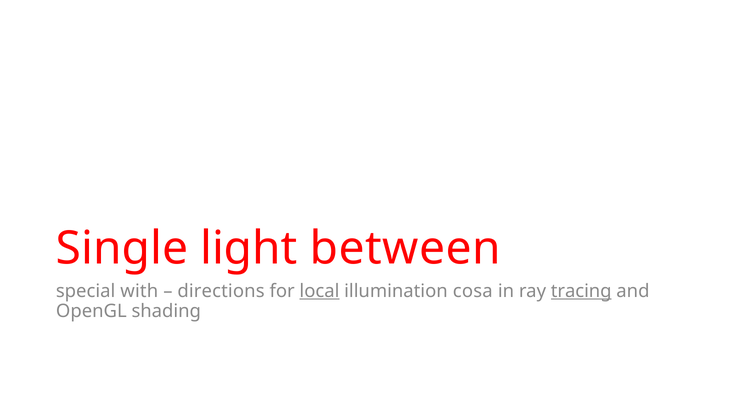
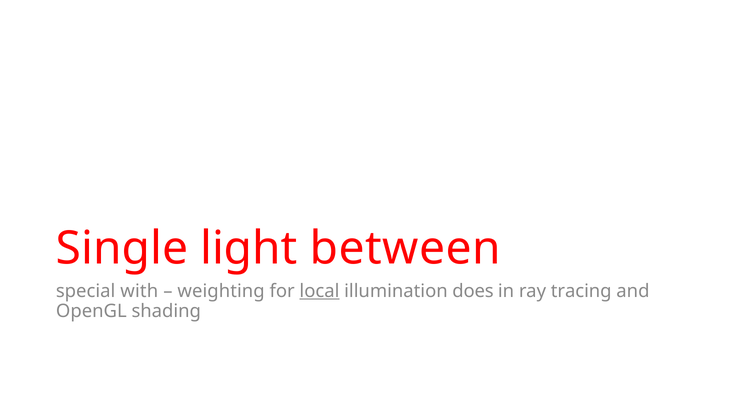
directions: directions -> weighting (221, 291)
cosa: cosa -> does (473, 291)
tracing underline: present -> none (581, 291)
